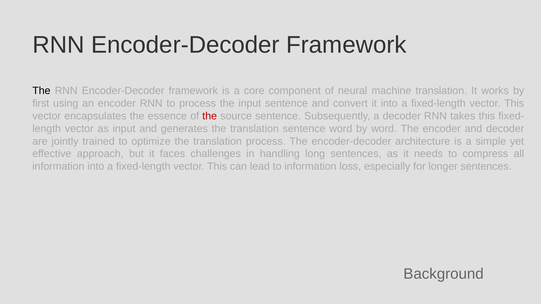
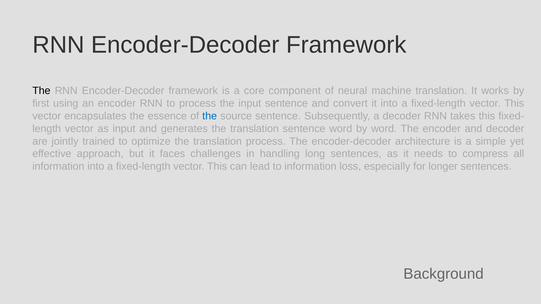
the colour: red -> blue (210, 116)
